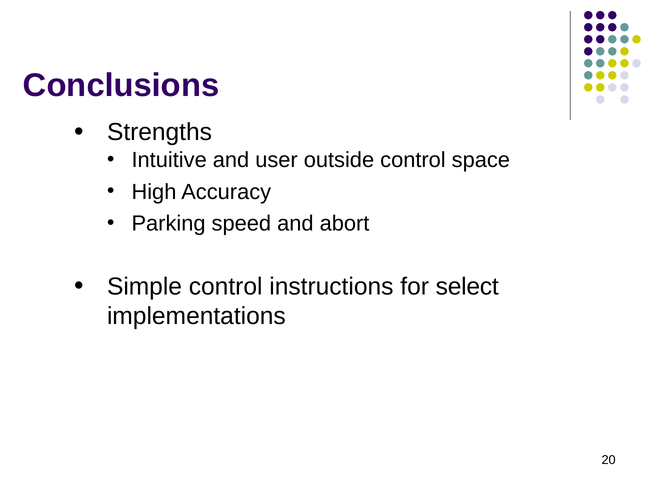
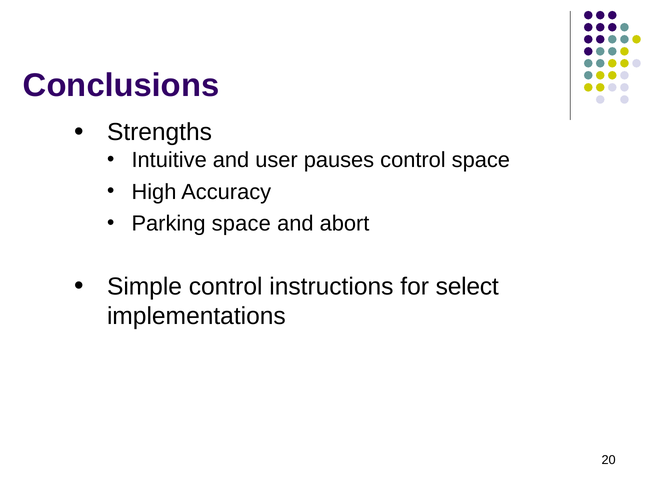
outside: outside -> pauses (339, 160)
Parking speed: speed -> space (241, 223)
